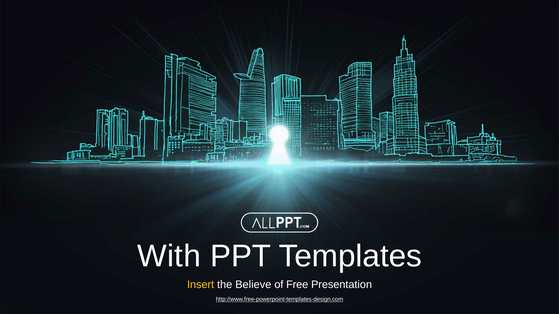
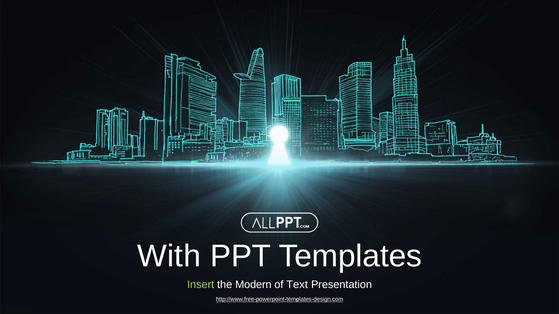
Insert colour: yellow -> light green (201, 285)
Believe: Believe -> Modern (253, 285)
Free: Free -> Text (297, 285)
